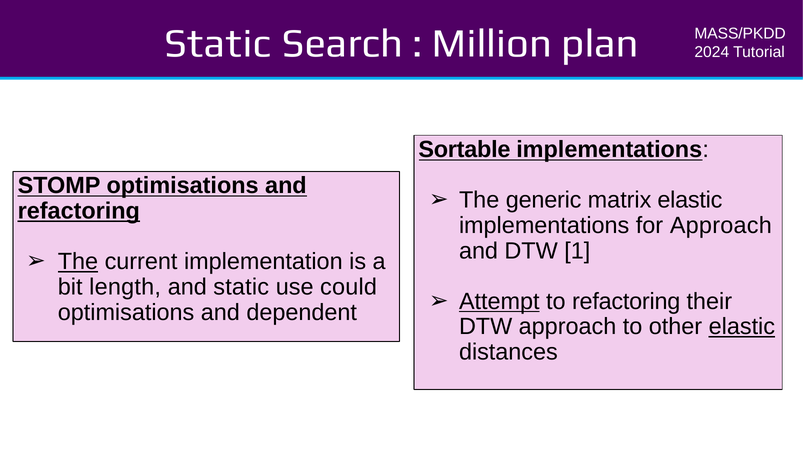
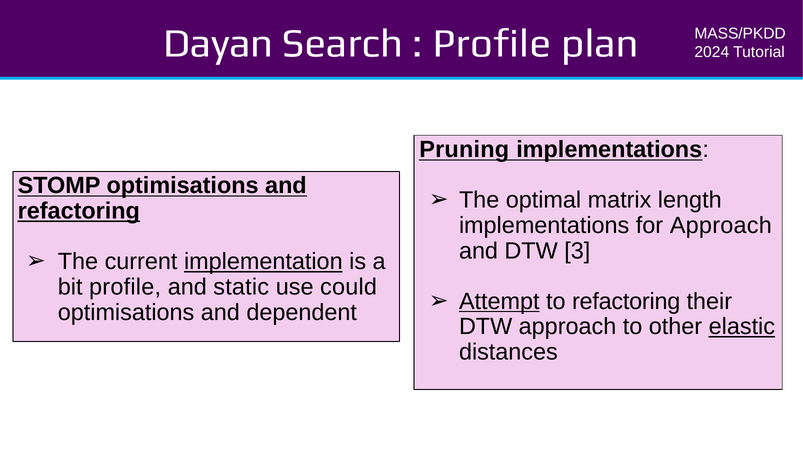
Static: Static -> Dayan (218, 43)
Million: Million -> Profile (492, 43)
Sortable: Sortable -> Pruning (464, 149)
generic: generic -> optimal (543, 200)
matrix elastic: elastic -> length (690, 200)
1: 1 -> 3 (577, 251)
The underline: present -> none (78, 261)
implementation underline: none -> present (263, 261)
bit length: length -> profile (125, 287)
